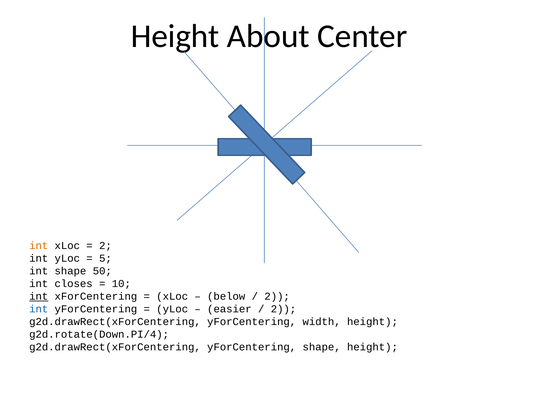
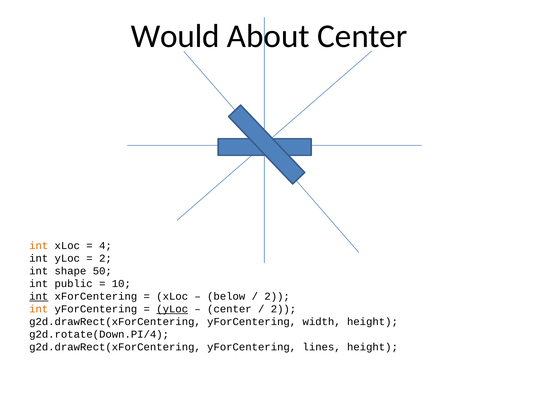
Height: Height -> Would (175, 36)
2: 2 -> 4 (105, 246)
5: 5 -> 2 (105, 258)
closes: closes -> public (74, 284)
int colour: blue -> orange (39, 309)
yLoc underline: none -> present (172, 309)
easier: easier -> center (229, 309)
yForCentering shape: shape -> lines (322, 347)
